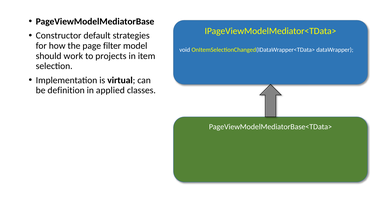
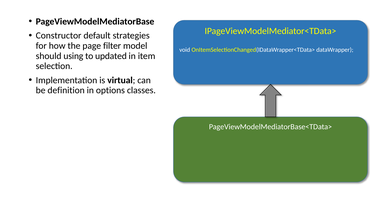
work: work -> using (73, 56)
projects: projects -> updated (111, 56)
applied: applied -> options (110, 90)
